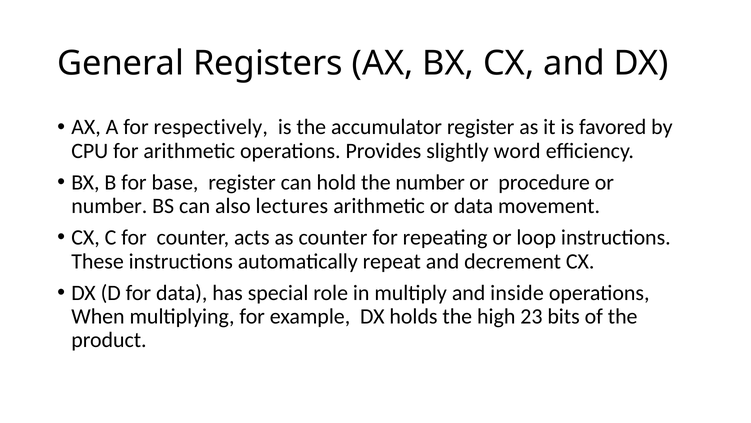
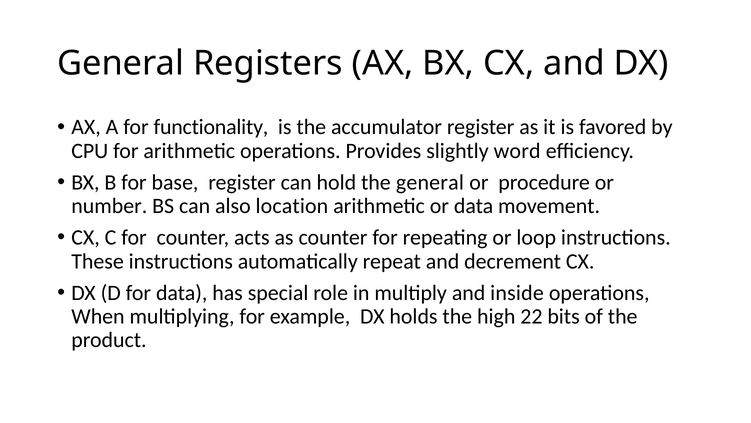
respectively: respectively -> functionality (211, 127)
the number: number -> general (430, 182)
lectures: lectures -> location (292, 206)
23: 23 -> 22 (531, 316)
